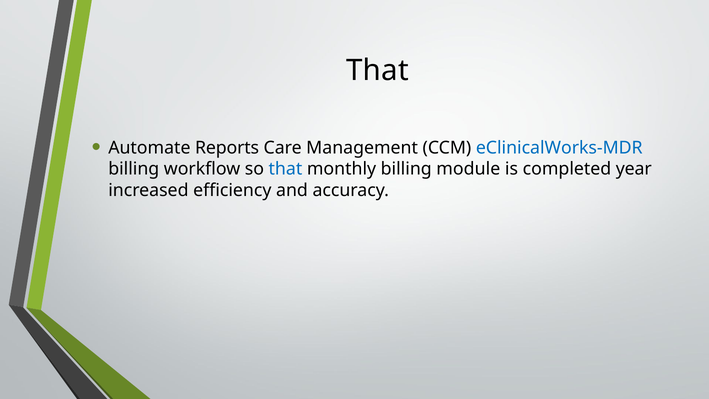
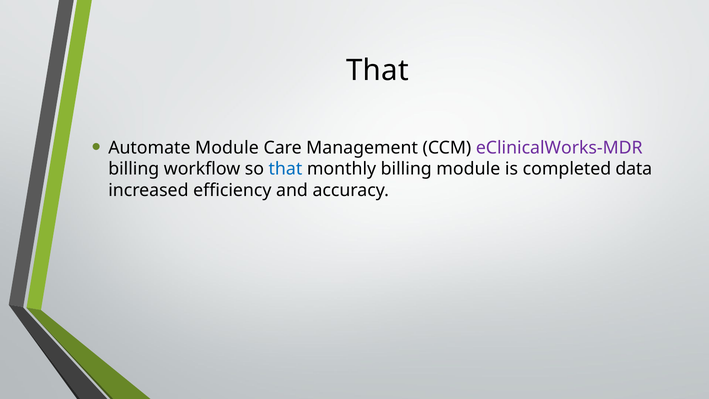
Automate Reports: Reports -> Module (227, 148)
eClinicalWorks-MDR colour: blue -> purple (559, 148)
year: year -> data (634, 169)
